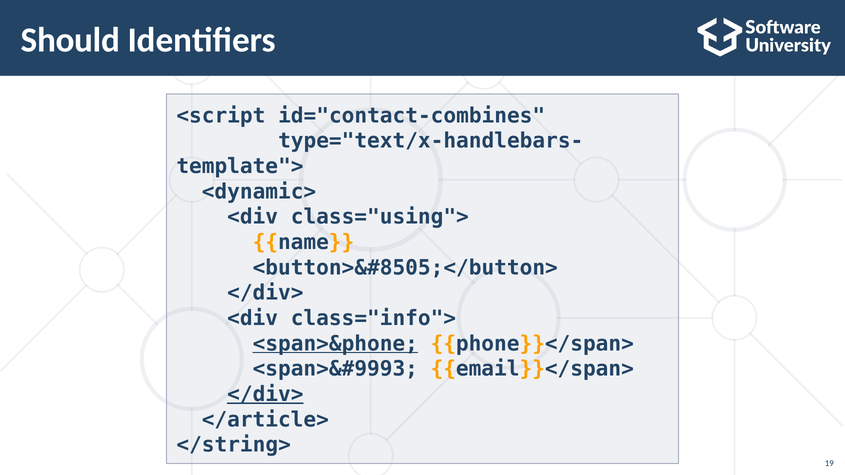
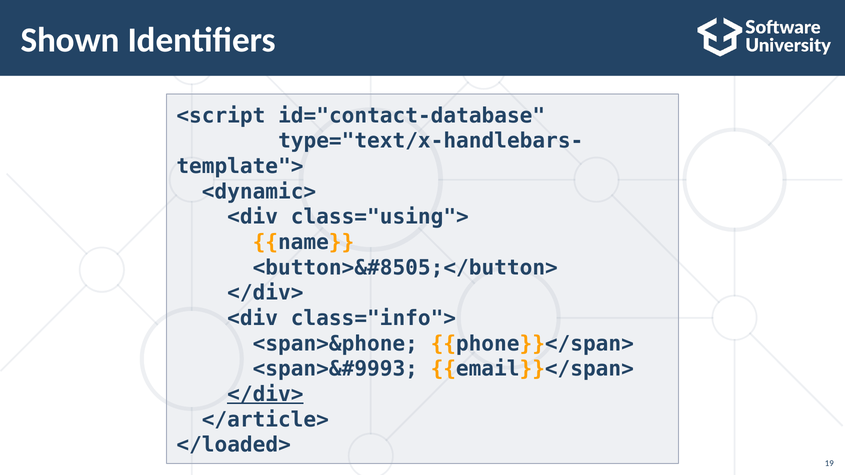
Should: Should -> Shown (70, 40)
id="contact-combines: id="contact-combines -> id="contact-database (412, 116)
<span>&phone underline: present -> none (335, 344)
</string>: </string> -> </loaded> (234, 445)
